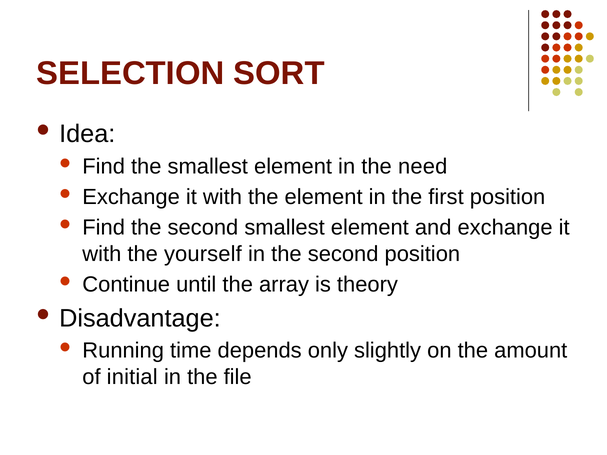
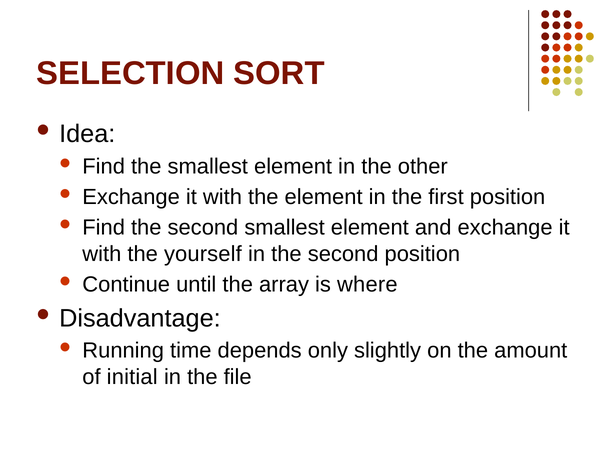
need: need -> other (423, 167)
theory: theory -> where (367, 285)
